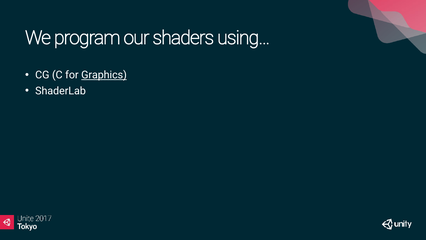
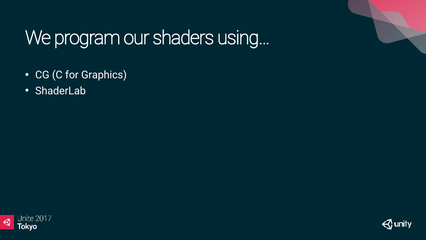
Graphics underline: present -> none (104, 75)
